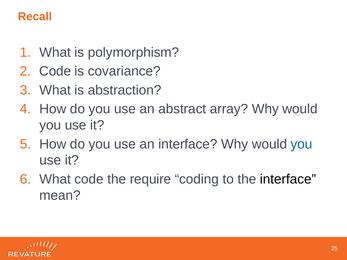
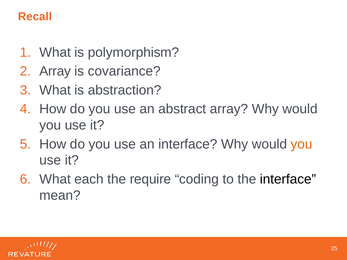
Code: Code -> Array (55, 71)
you colour: blue -> orange (302, 144)
What code: code -> each (89, 179)
